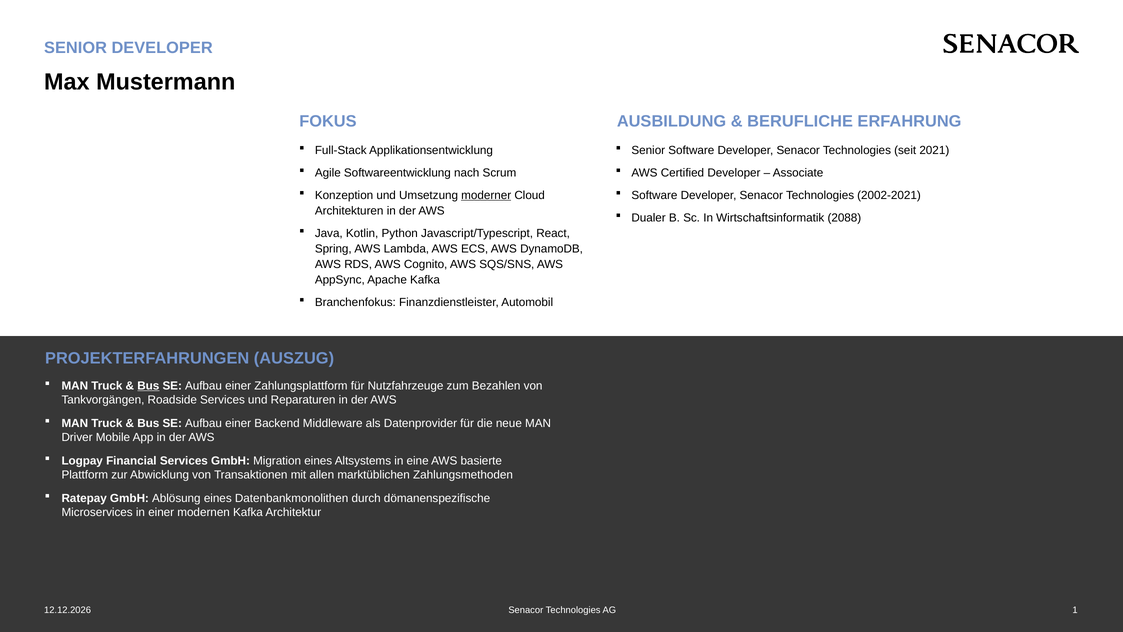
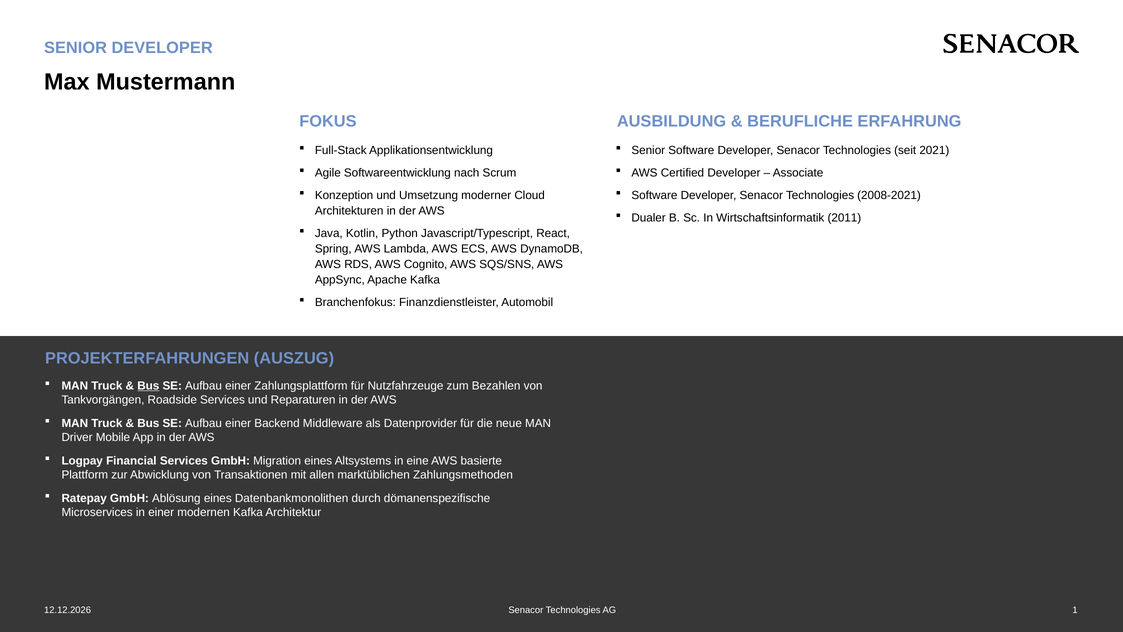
moderner underline: present -> none (486, 195)
2002-2021: 2002-2021 -> 2008-2021 (889, 195)
2088: 2088 -> 2011 (844, 218)
